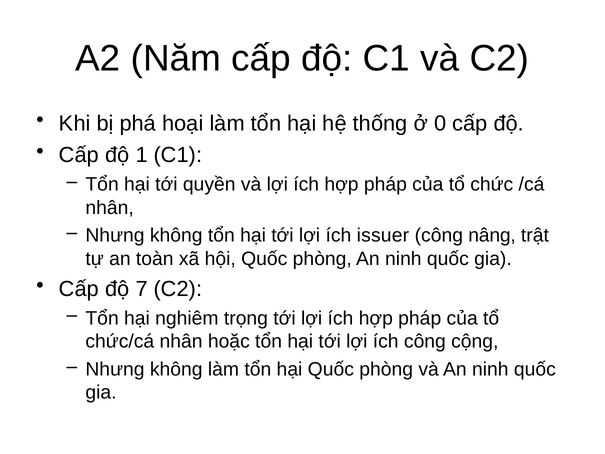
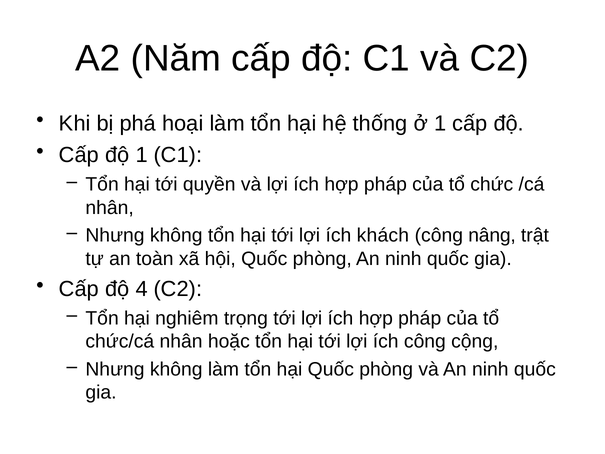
ở 0: 0 -> 1 (440, 124)
issuer: issuer -> khách (383, 235)
7: 7 -> 4 (142, 289)
